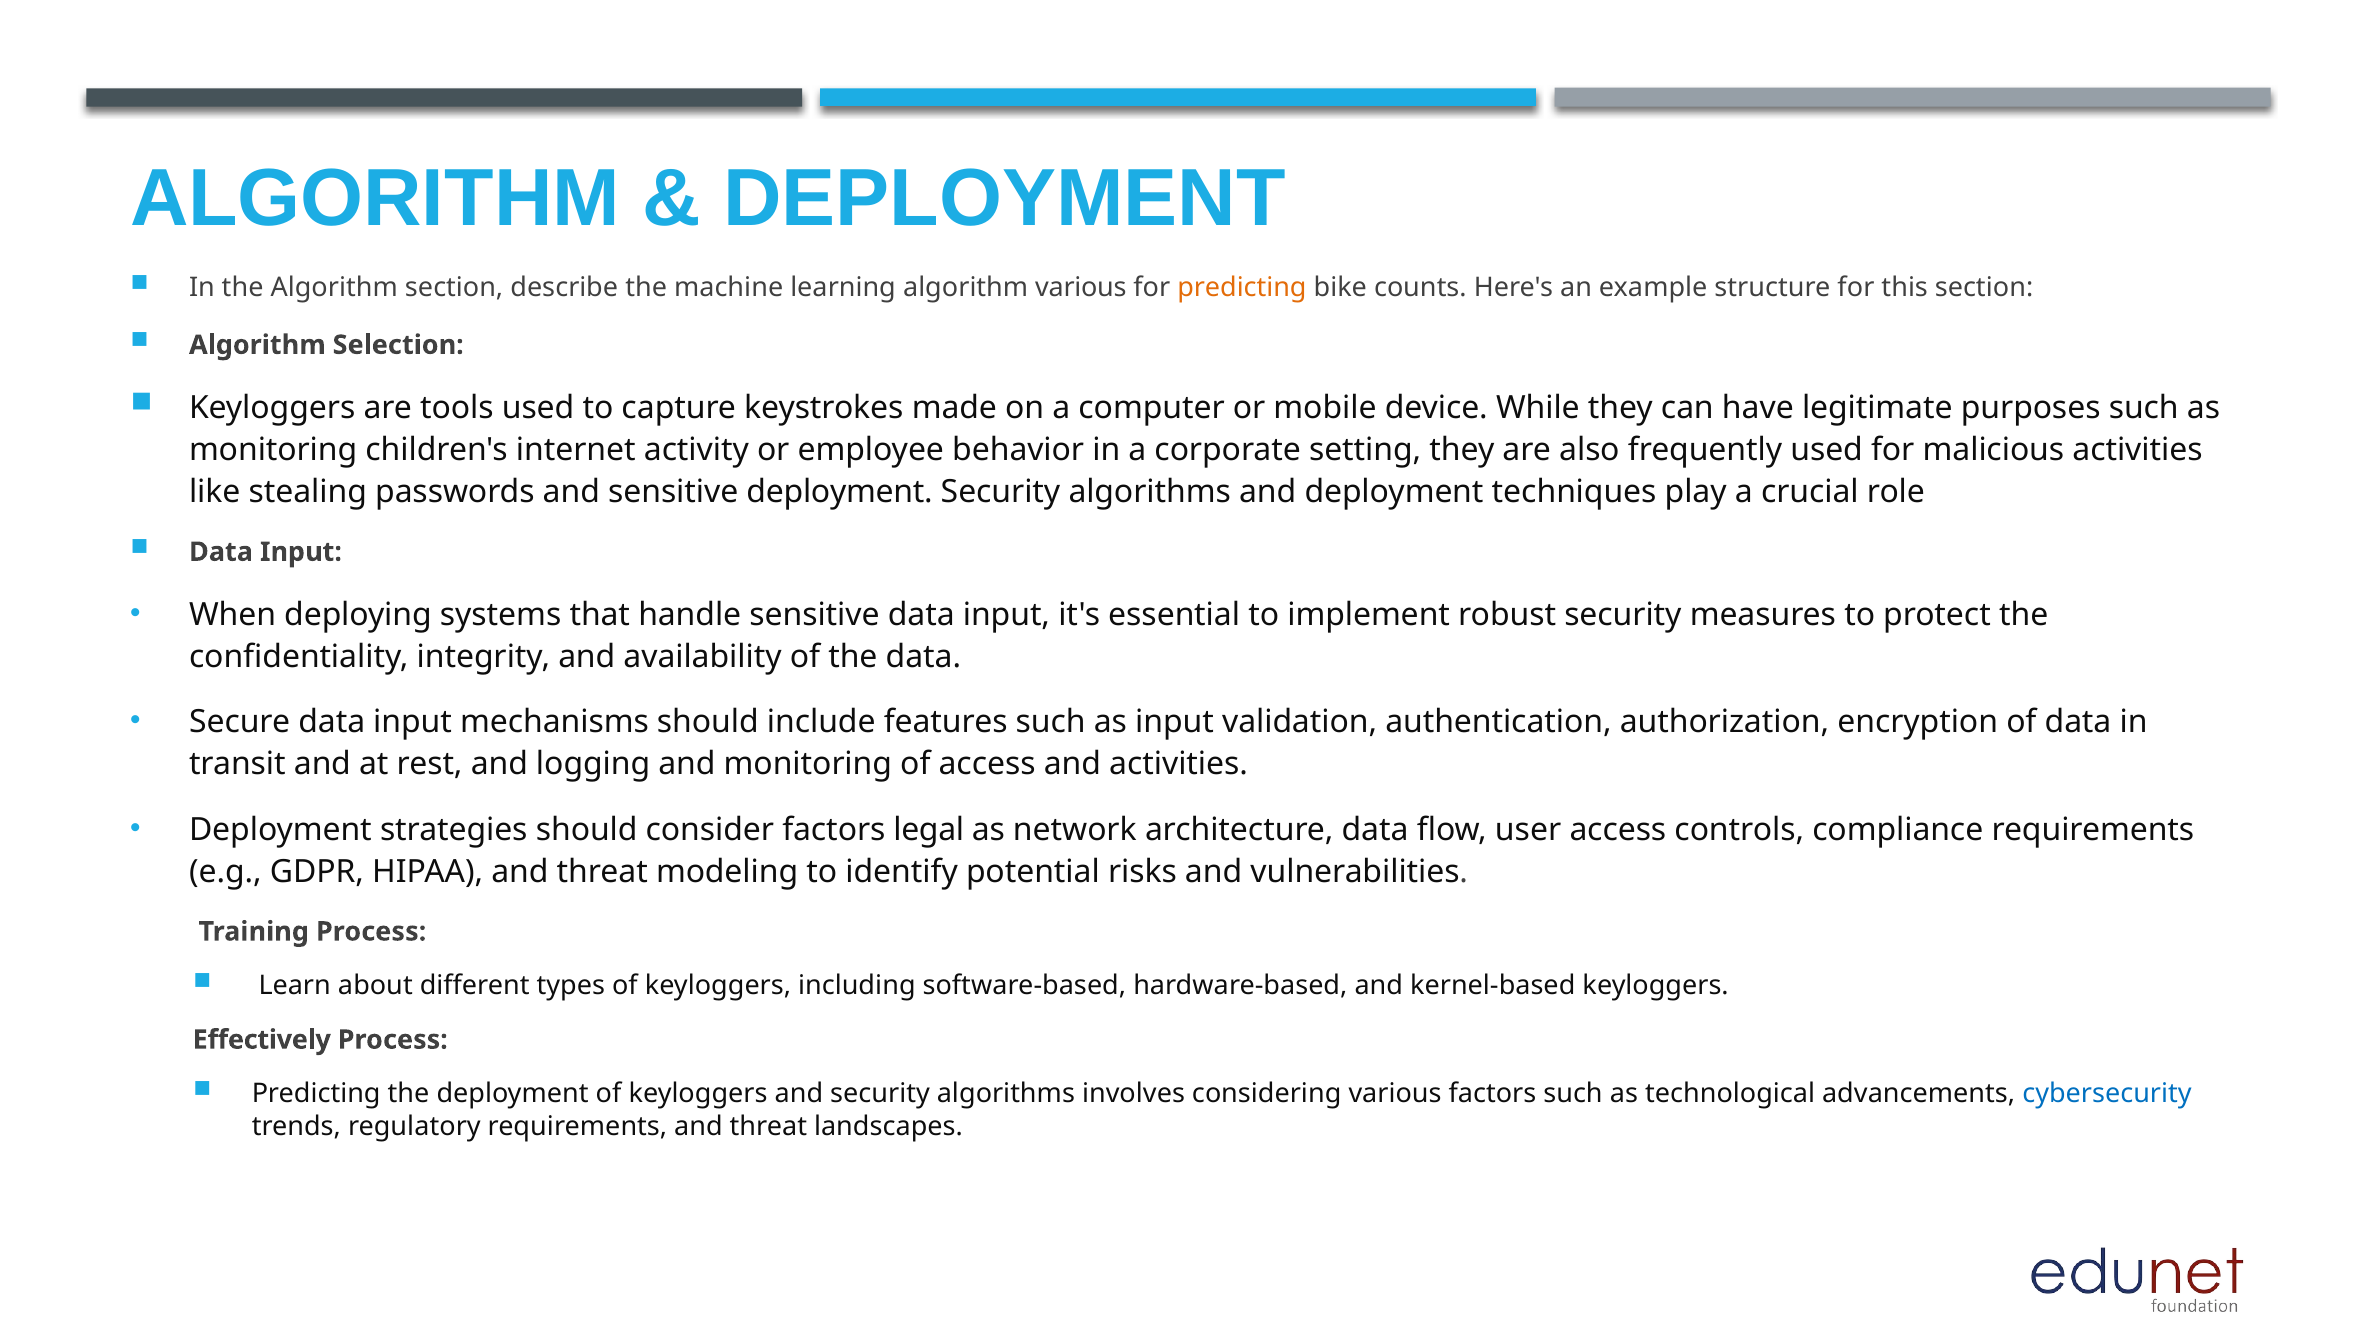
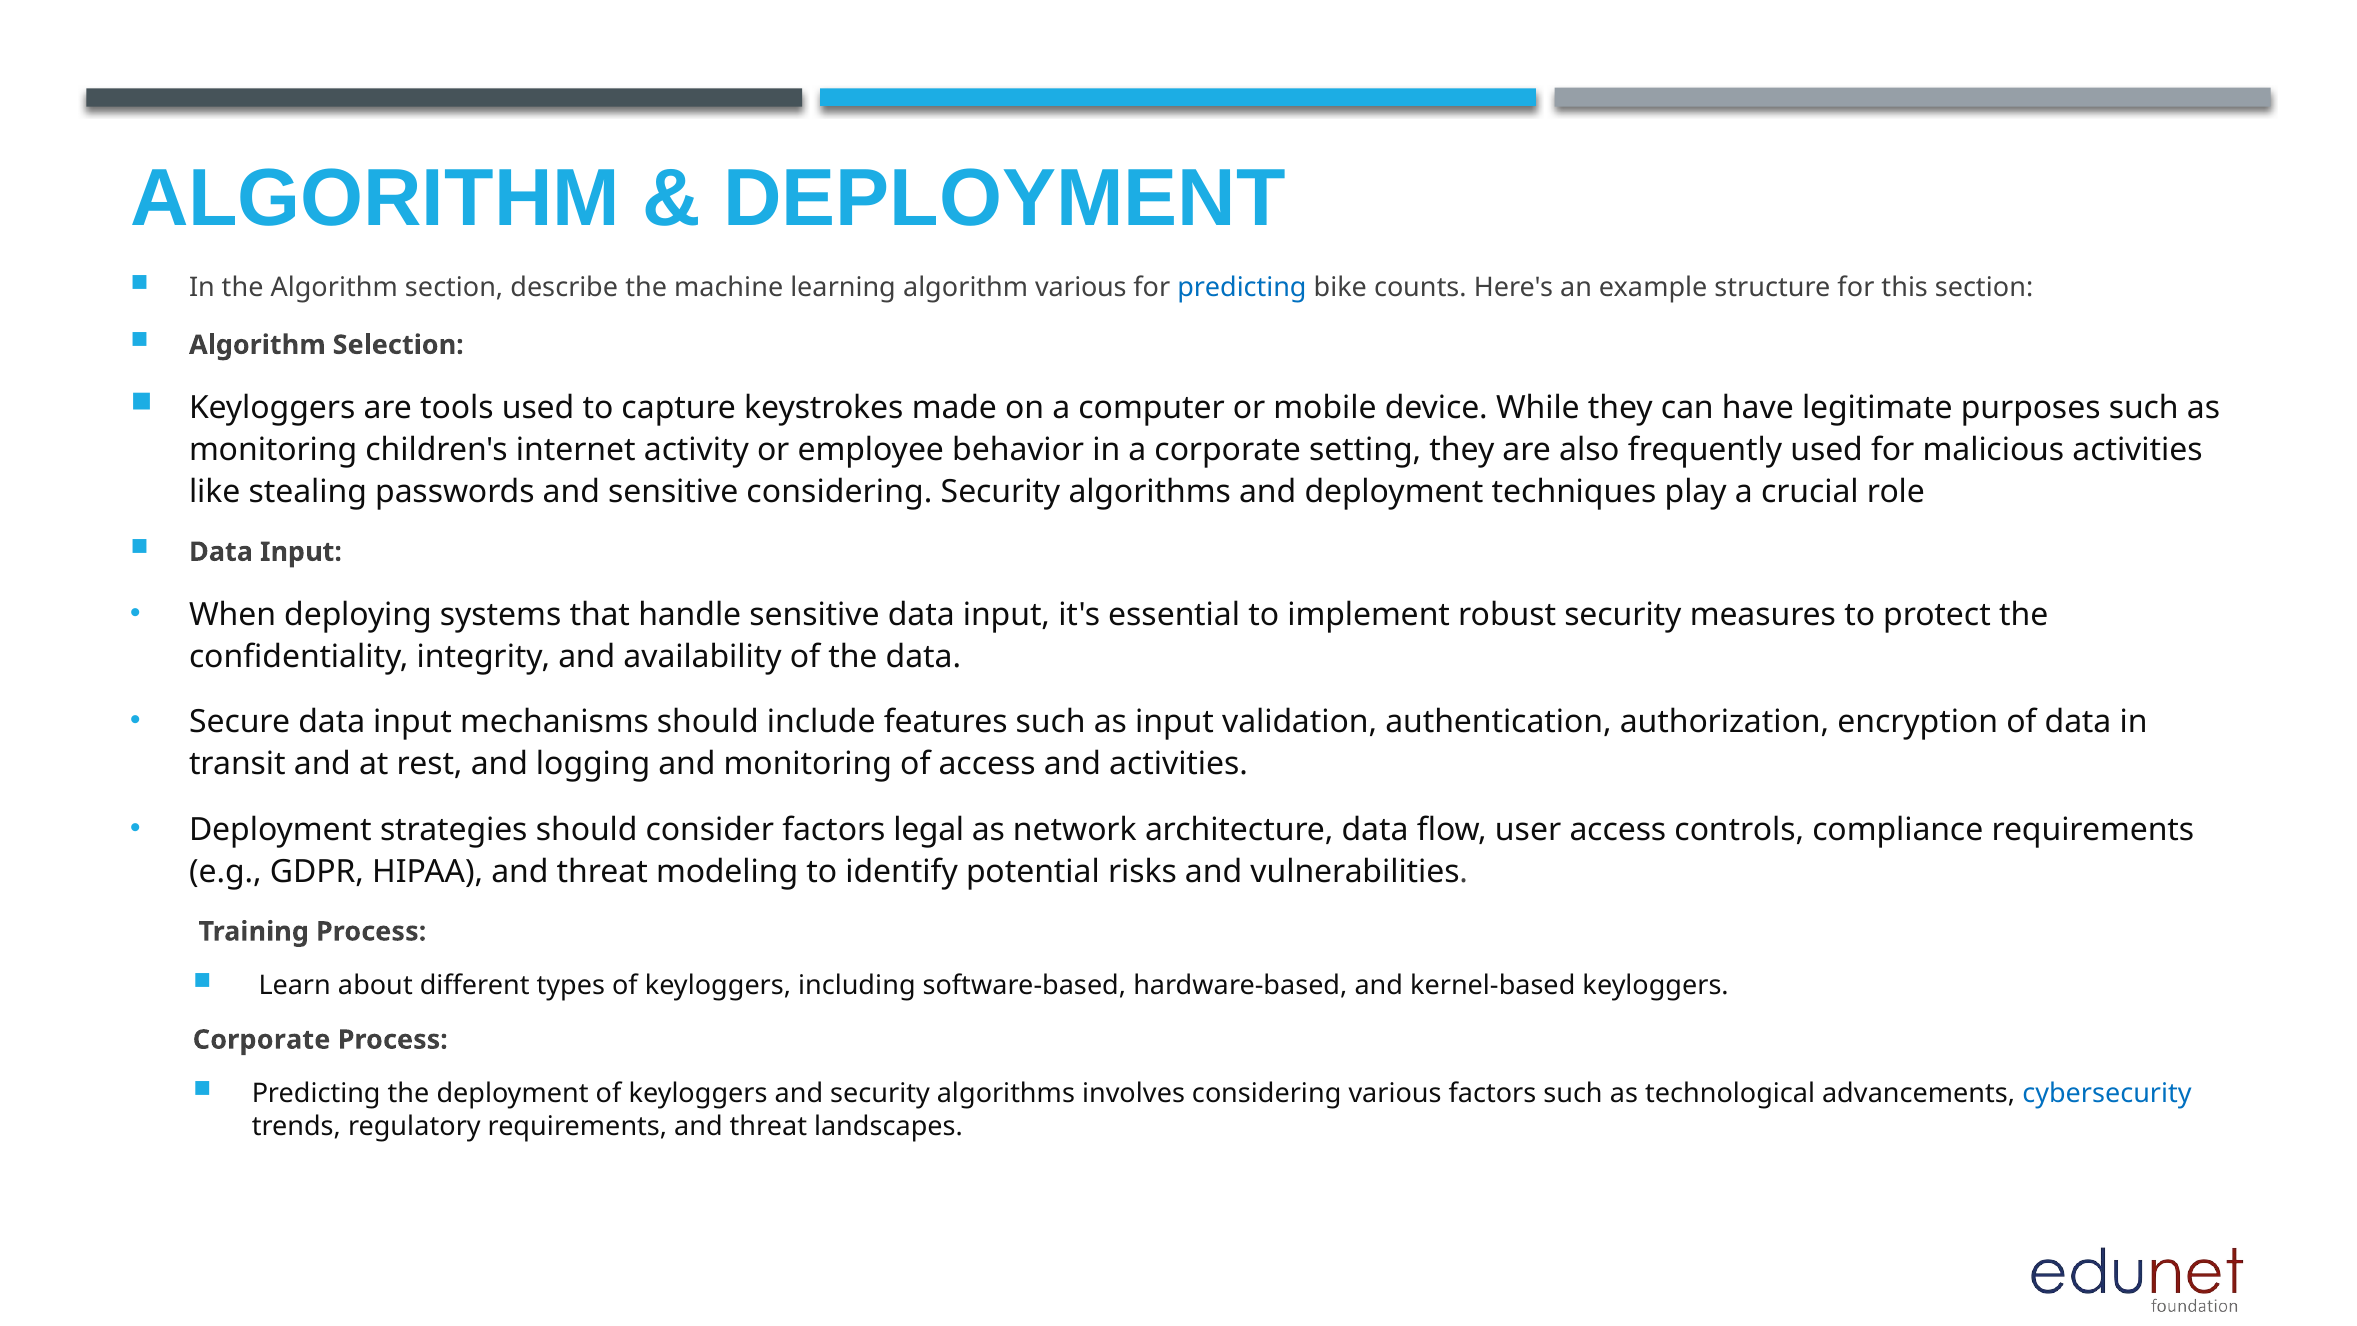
predicting colour: orange -> blue (1242, 288)
sensitive deployment: deployment -> considering (839, 492)
Effectively: Effectively -> Corporate (262, 1040)
